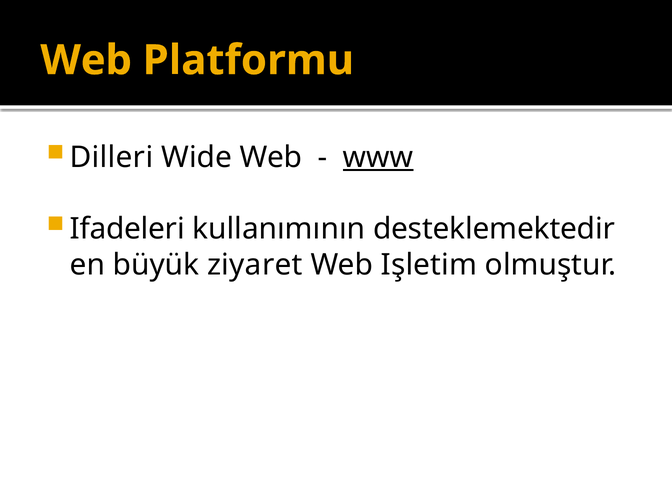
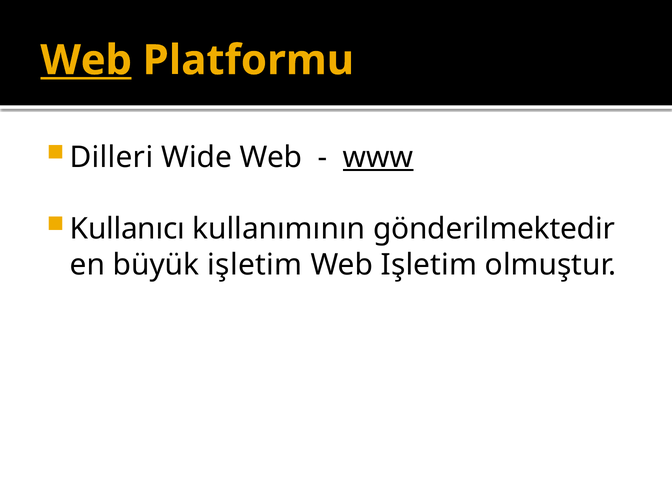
Web underline: none -> present (86, 60)
Ifadeleri: Ifadeleri -> Kullanıcı (127, 229)
desteklemektedir: desteklemektedir -> gönderilmektedir (494, 229)
büyük ziyaret: ziyaret -> işletim (255, 265)
